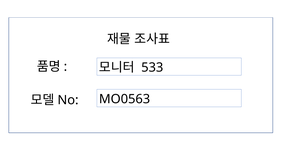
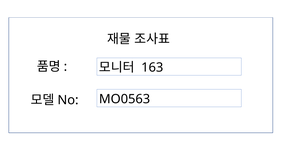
533: 533 -> 163 (152, 68)
